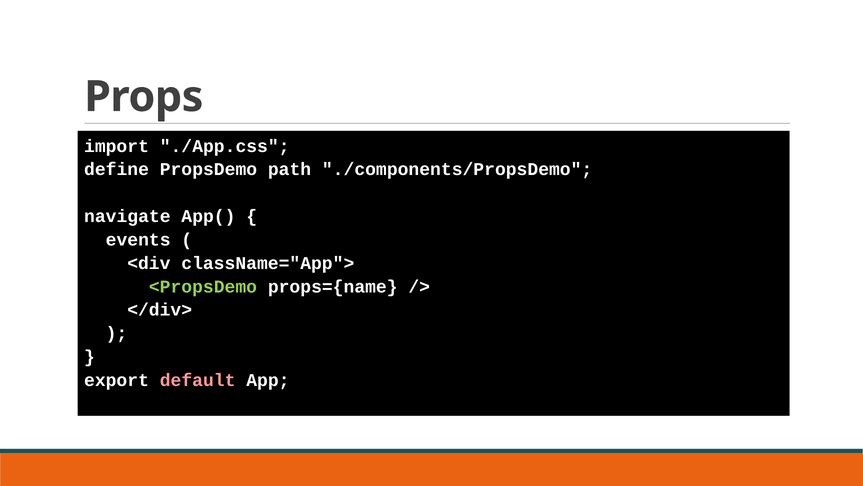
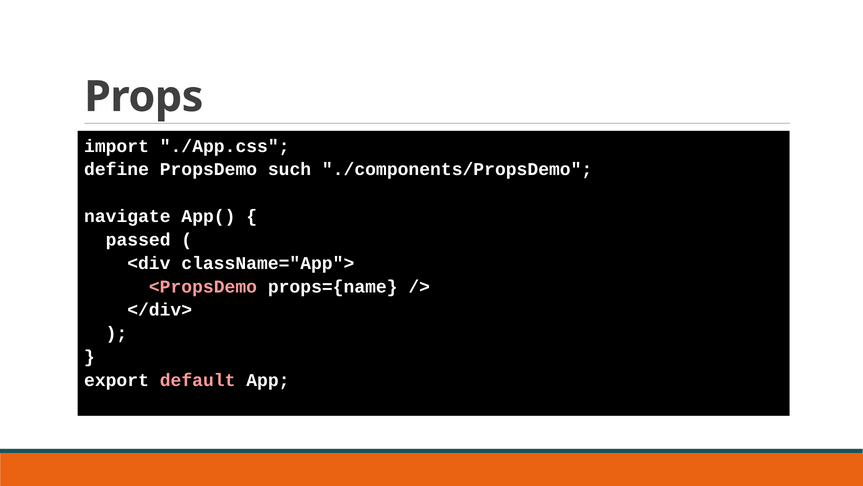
path: path -> such (290, 169)
events: events -> passed (138, 239)
<PropsDemo colour: light green -> pink (203, 286)
